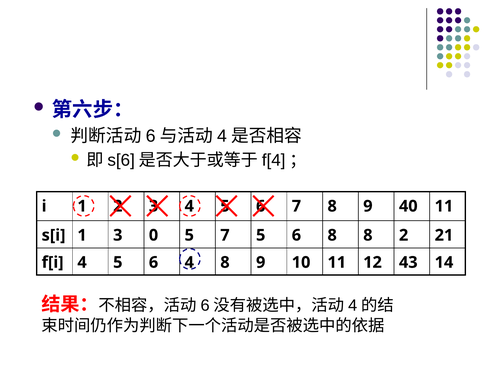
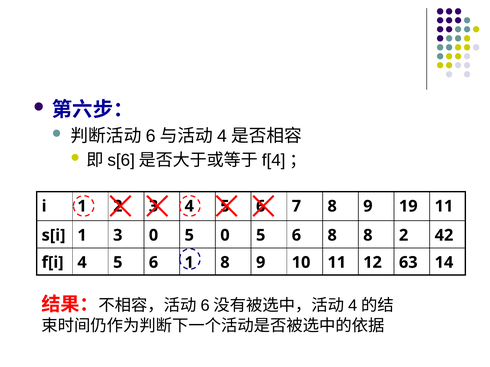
40: 40 -> 19 (408, 206)
5 7: 7 -> 0 (225, 236)
21: 21 -> 42 (444, 236)
6 4: 4 -> 1 (189, 263)
43: 43 -> 63 (408, 263)
